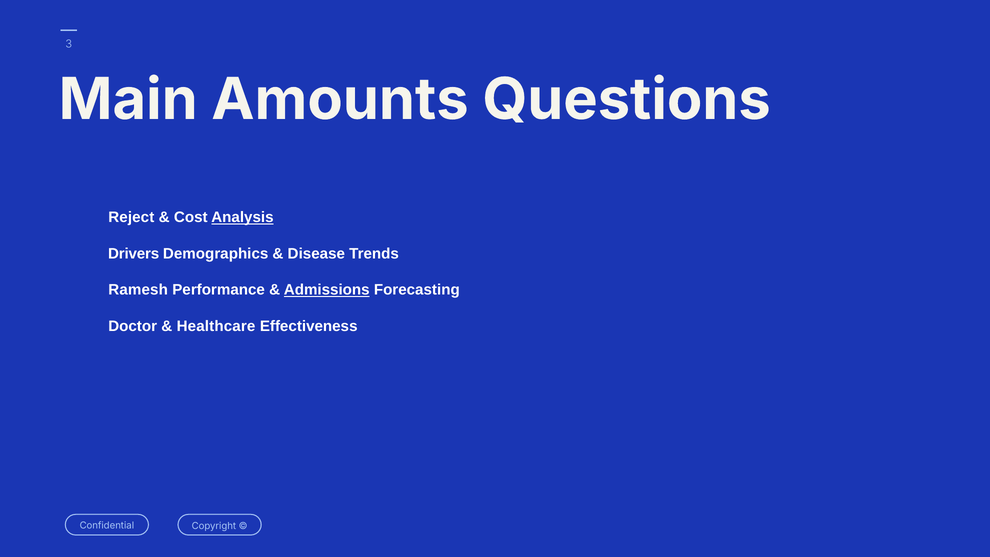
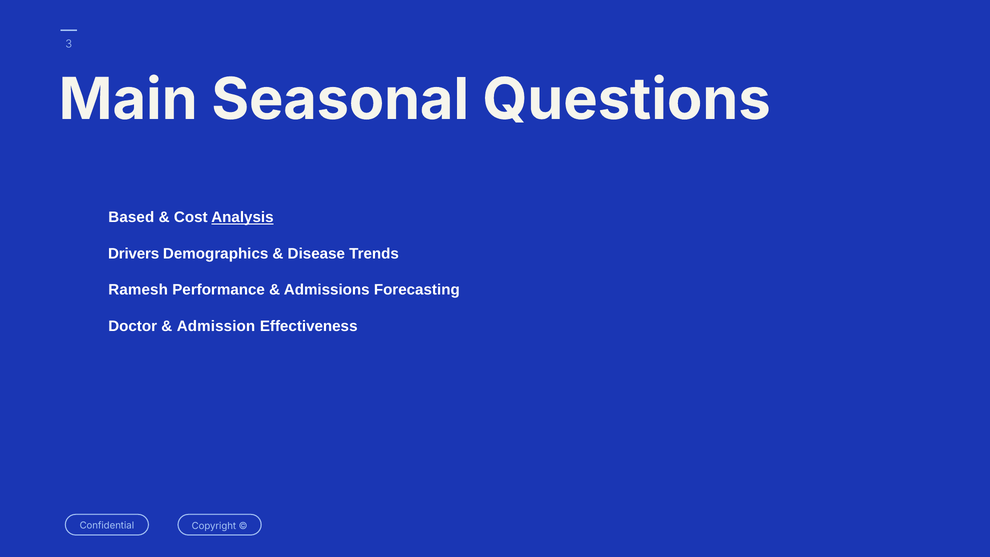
Amounts: Amounts -> Seasonal (340, 100)
Reject: Reject -> Based (131, 217)
Admissions underline: present -> none (327, 290)
Healthcare: Healthcare -> Admission (216, 326)
